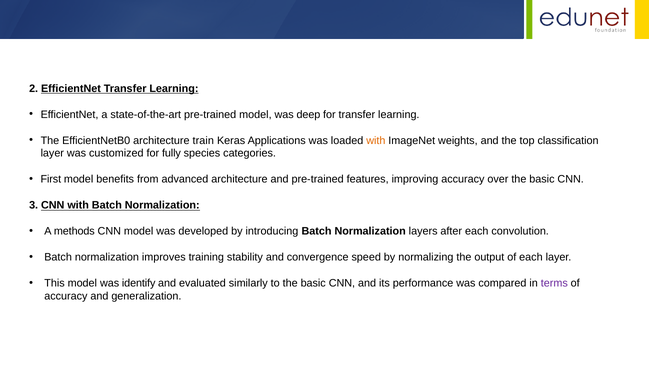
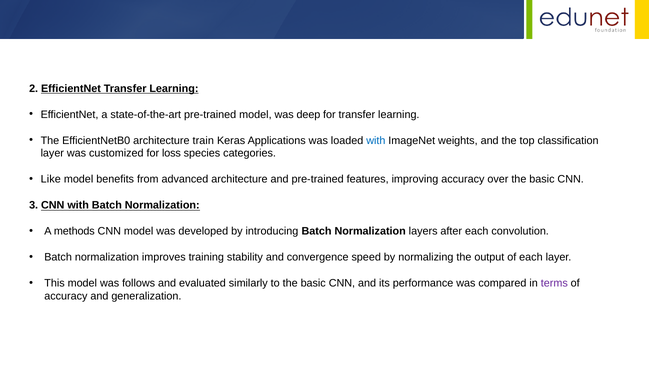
with colour: orange -> blue (376, 140)
fully: fully -> loss (171, 153)
First: First -> Like (51, 179)
identify: identify -> follows (139, 283)
